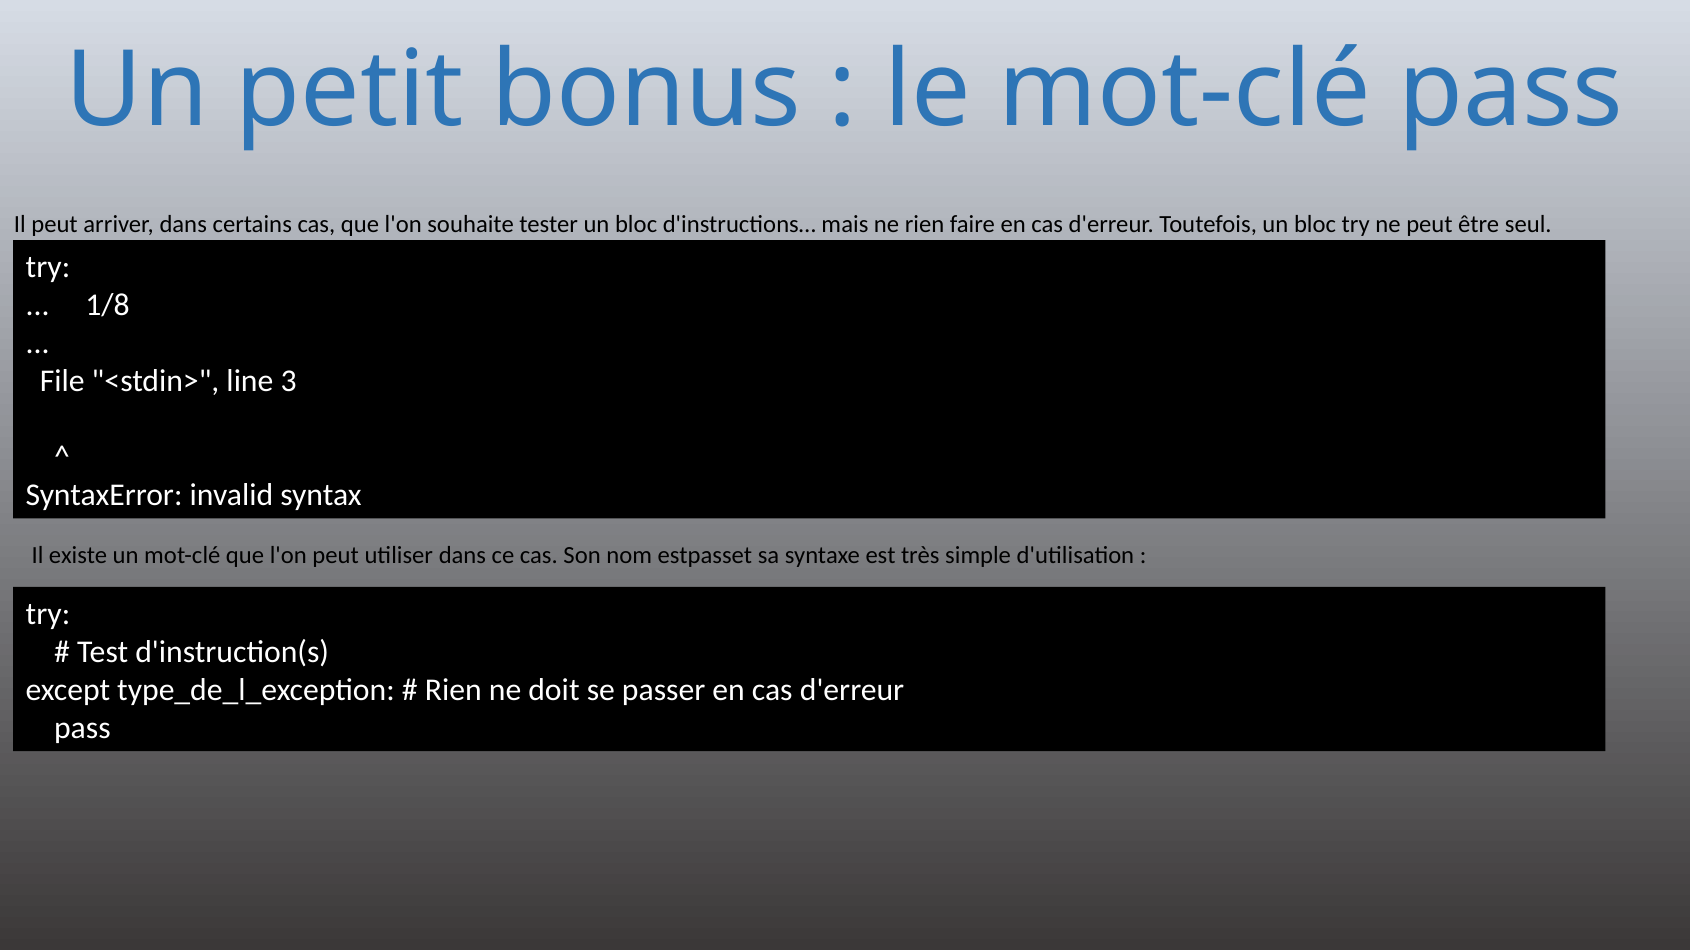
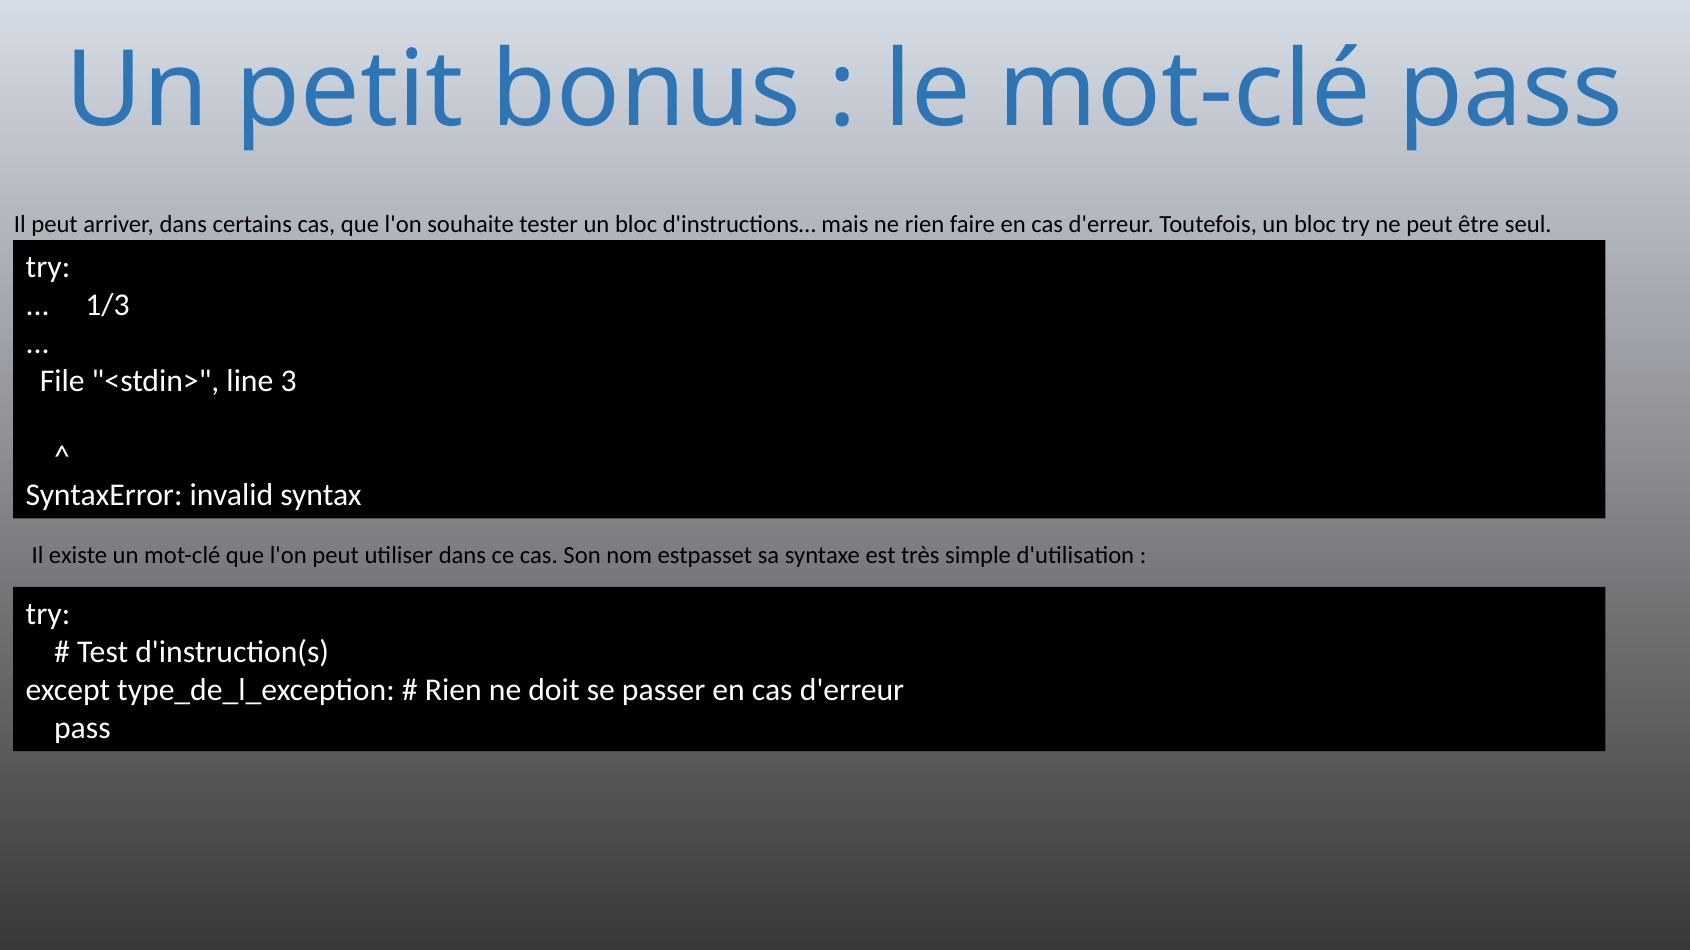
1/8: 1/8 -> 1/3 (107, 306)
